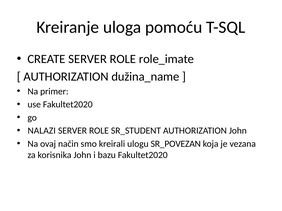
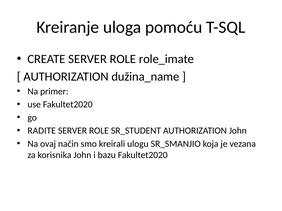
NALAZI: NALAZI -> RADITE (42, 131)
SR_POVEZAN: SR_POVEZAN -> SR_SMANJIO (176, 144)
